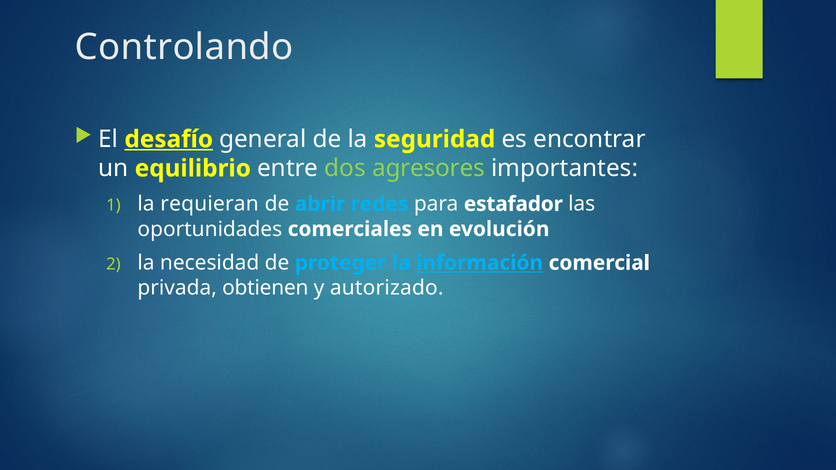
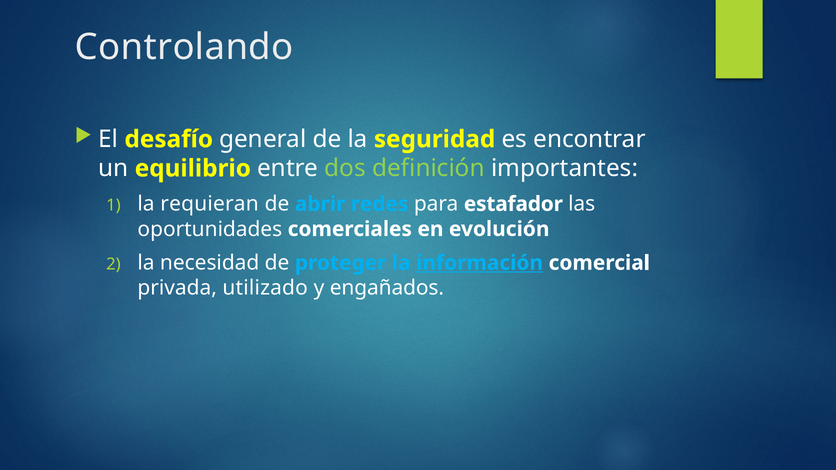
desafío underline: present -> none (169, 139)
agresores: agresores -> definición (428, 169)
obtienen: obtienen -> utilizado (265, 288)
autorizado: autorizado -> engañados (387, 288)
